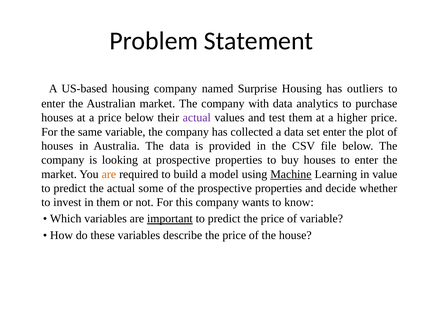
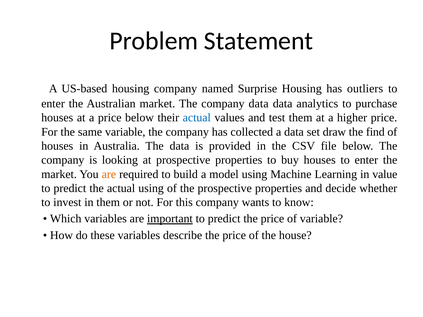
company with: with -> data (259, 104)
actual colour: purple -> blue (197, 118)
set enter: enter -> draw (334, 132)
plot: plot -> find (375, 132)
Machine underline: present -> none (291, 174)
actual some: some -> using (151, 188)
